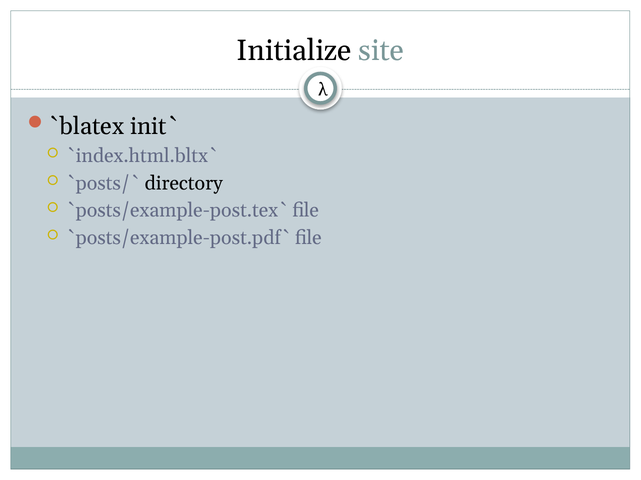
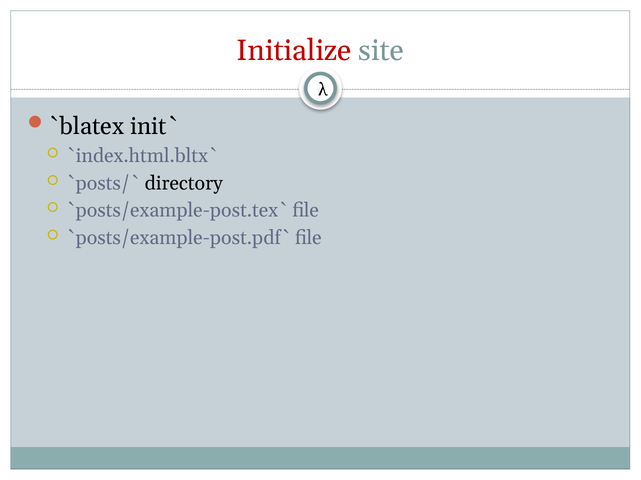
Initialize colour: black -> red (294, 50)
